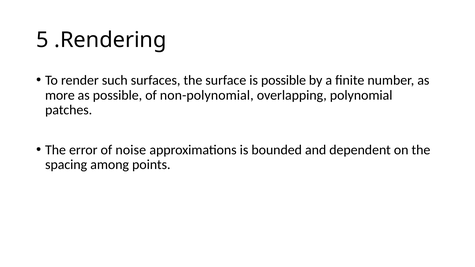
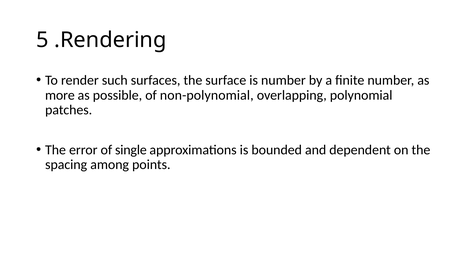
is possible: possible -> number (283, 80)
noise: noise -> single (131, 150)
